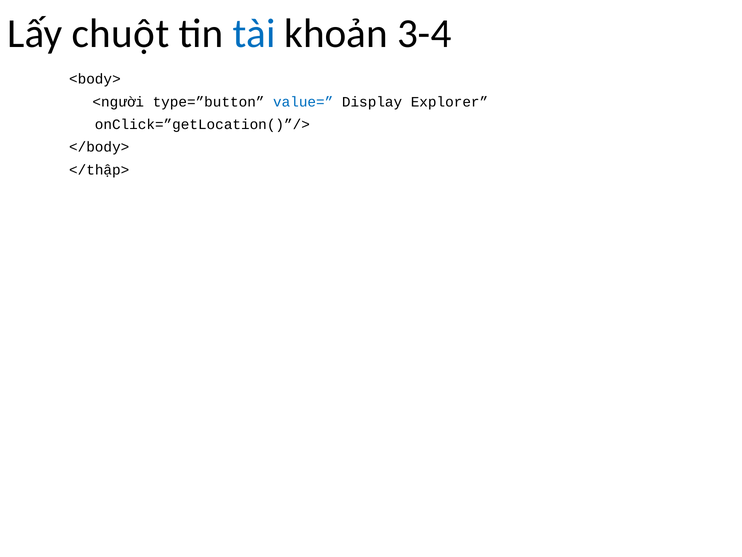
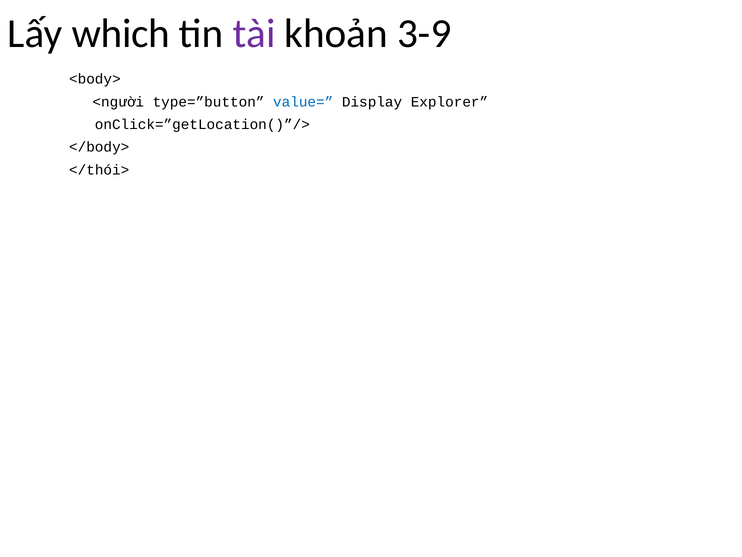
chuột: chuột -> which (121, 34)
tài colour: blue -> purple (254, 34)
3-4: 3-4 -> 3-9 (424, 34)
</thập>: </thập> -> </thói> (99, 170)
